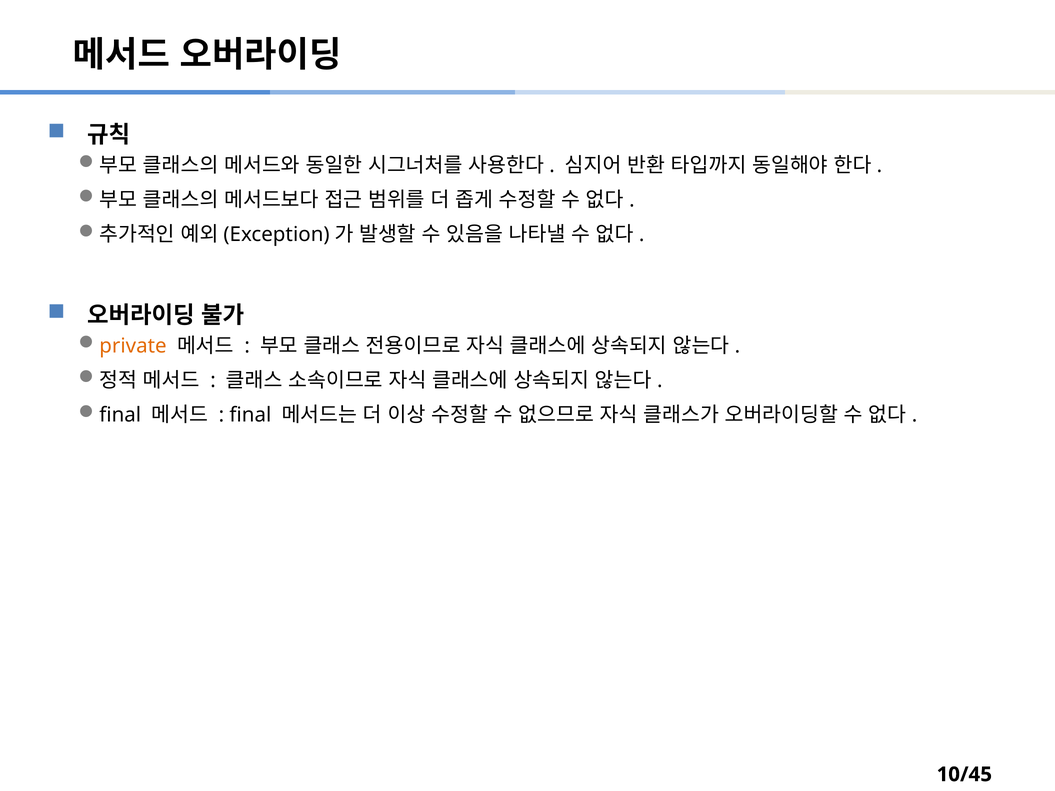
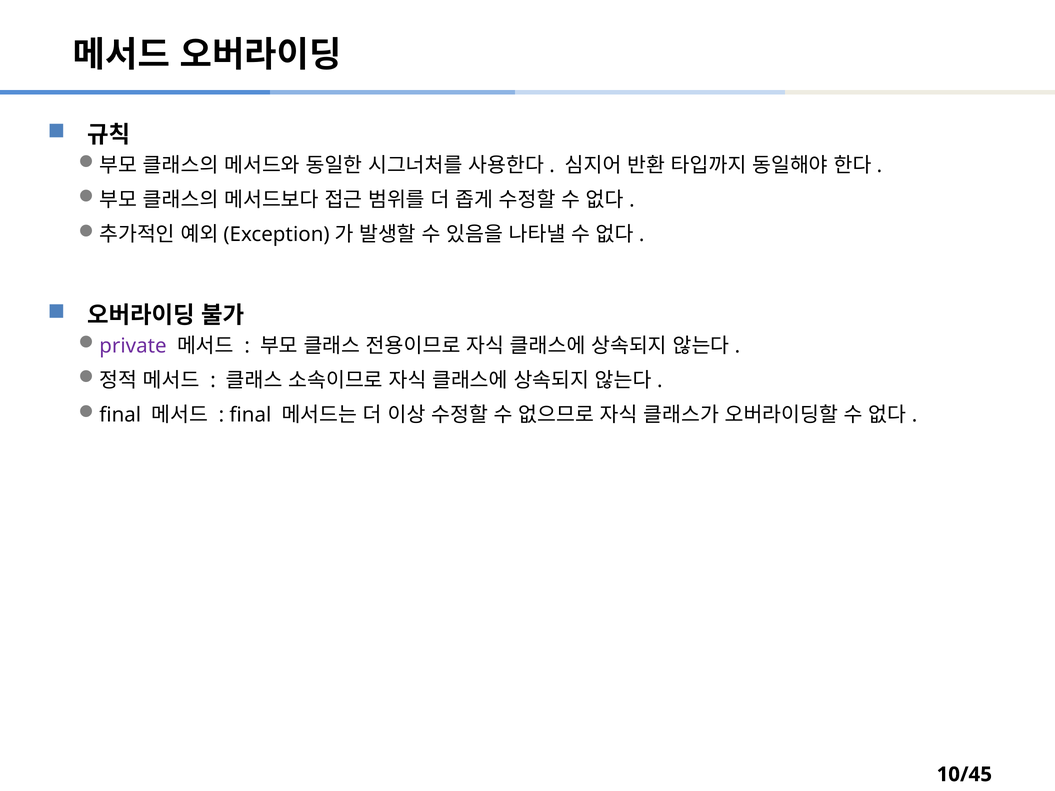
private colour: orange -> purple (133, 346)
